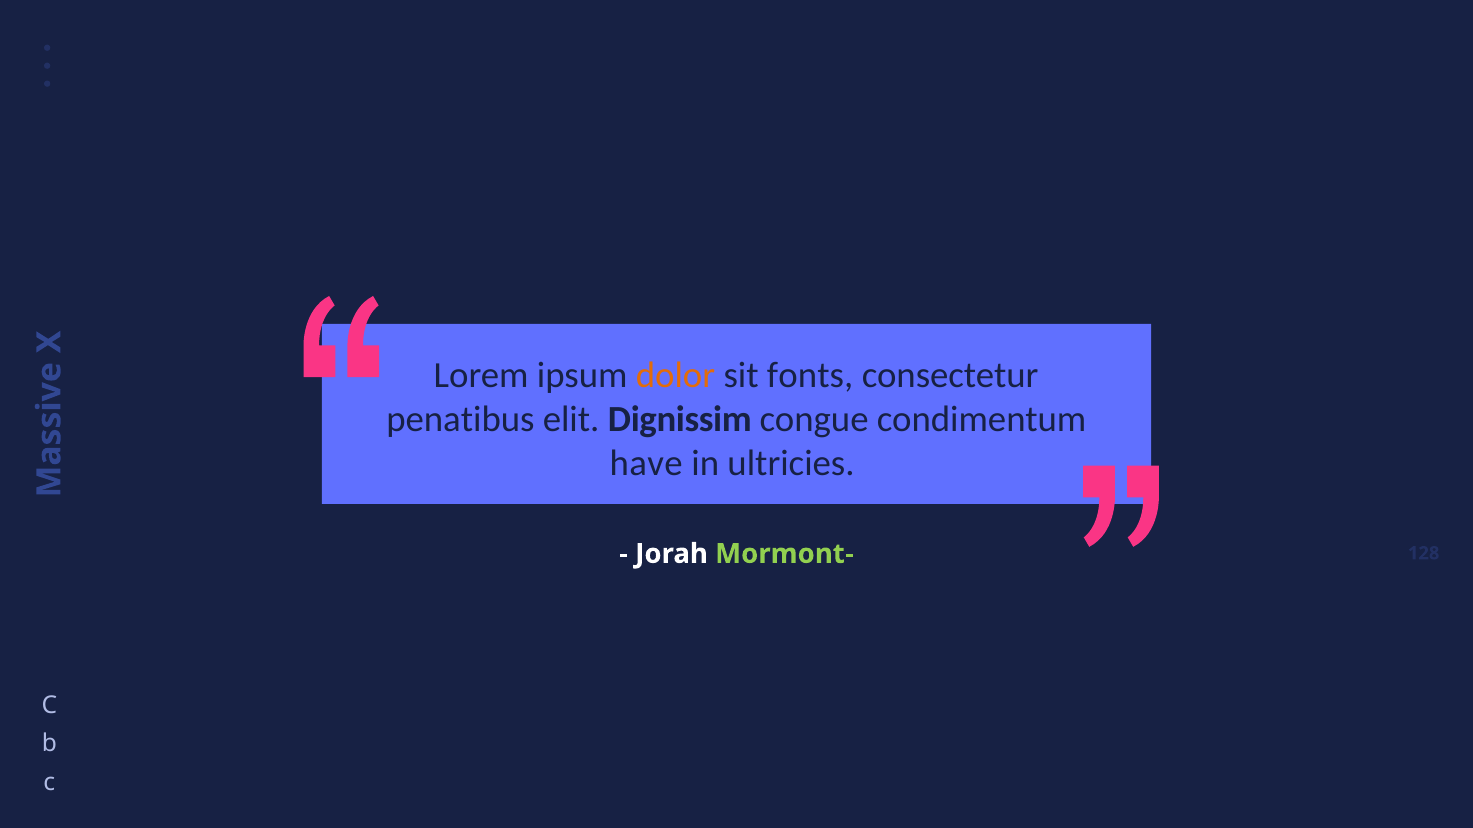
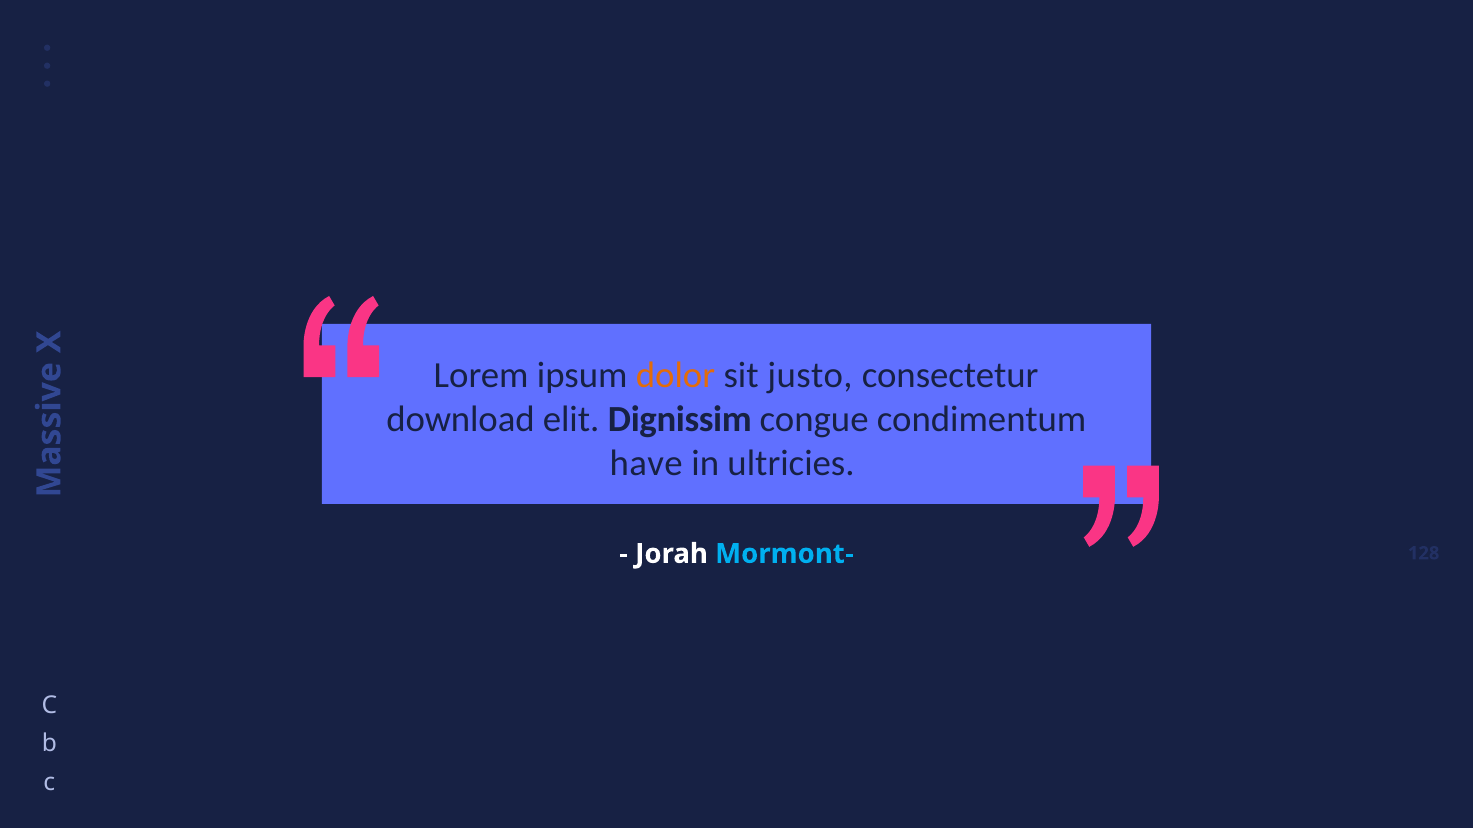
fonts: fonts -> justo (810, 376)
penatibus: penatibus -> download (460, 420)
Mormont- colour: light green -> light blue (784, 554)
